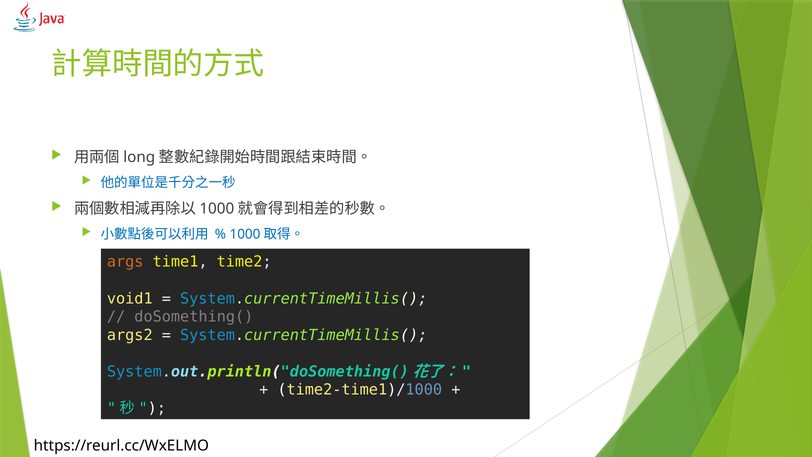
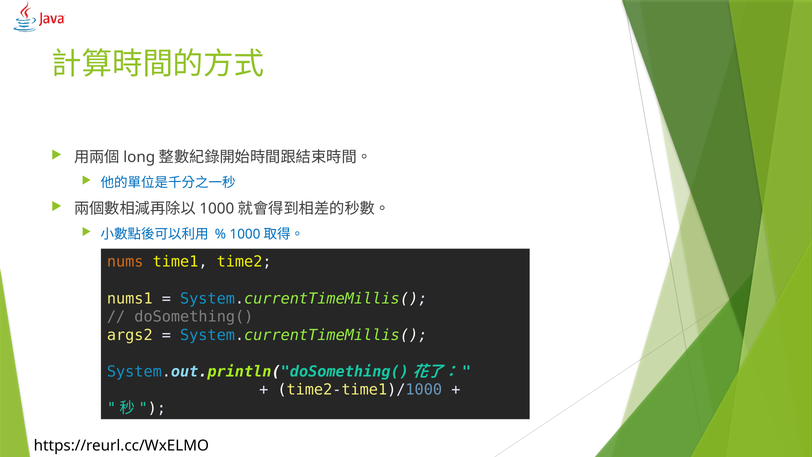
args: args -> nums (125, 262)
void1: void1 -> nums1 (130, 298)
